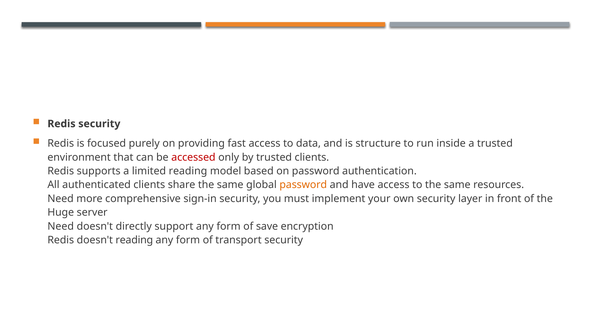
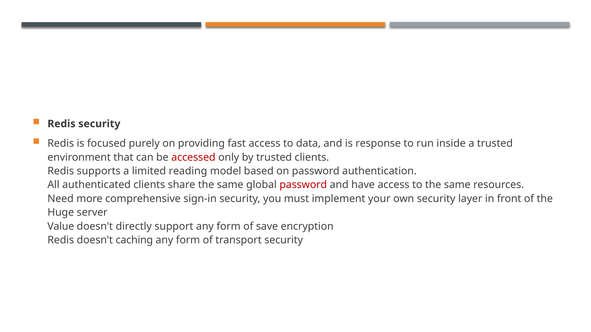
structure: structure -> response (378, 144)
password colour: orange -> red (303, 185)
Need: Need -> Value (61, 227)
doesn't reading: reading -> caching (134, 240)
